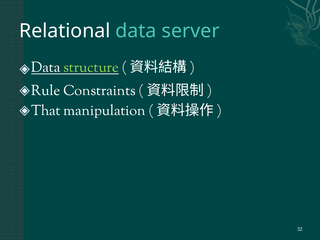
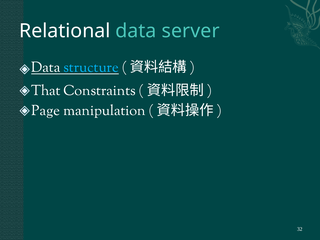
structure colour: light green -> light blue (91, 67)
Rule: Rule -> That (46, 90)
That: That -> Page (46, 110)
